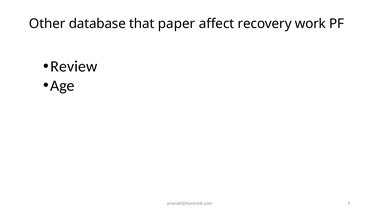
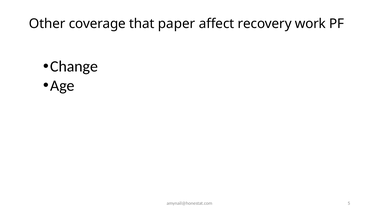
database: database -> coverage (97, 24)
Review: Review -> Change (74, 67)
